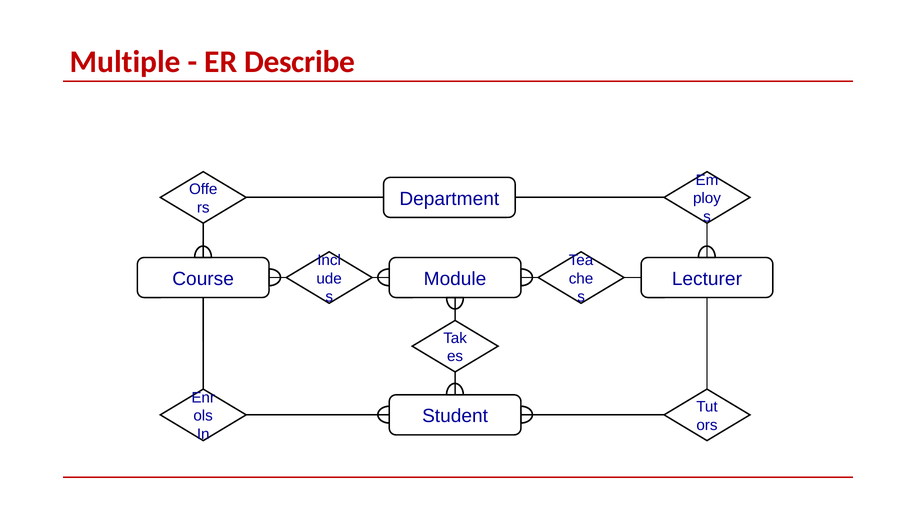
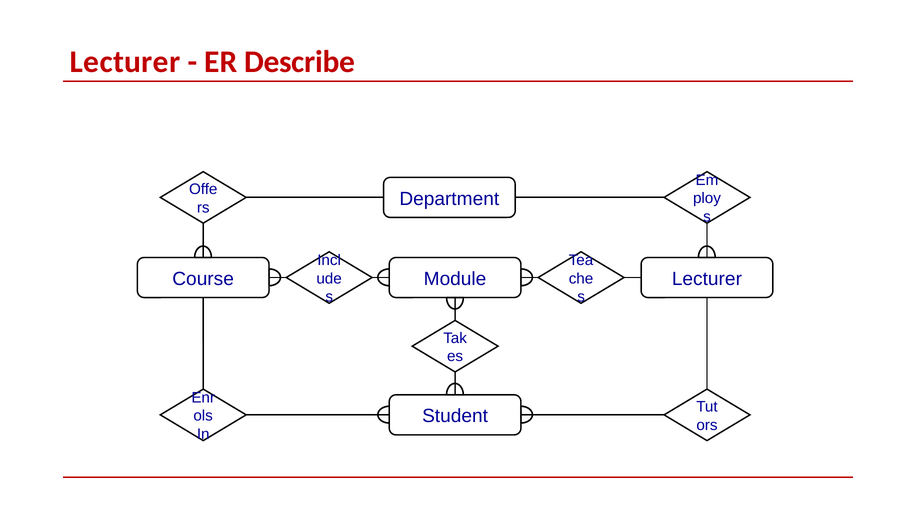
Multiple: Multiple -> Lecturer (125, 62)
